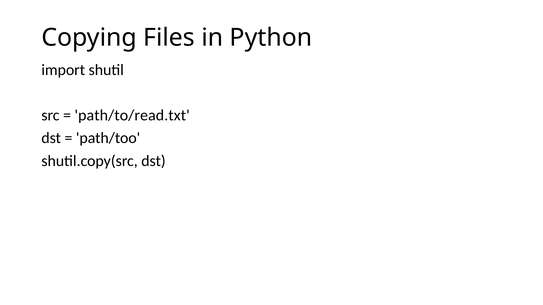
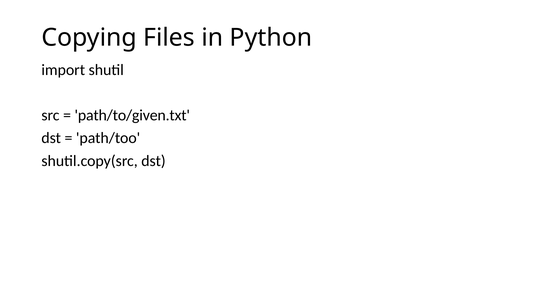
path/to/read.txt: path/to/read.txt -> path/to/given.txt (132, 115)
